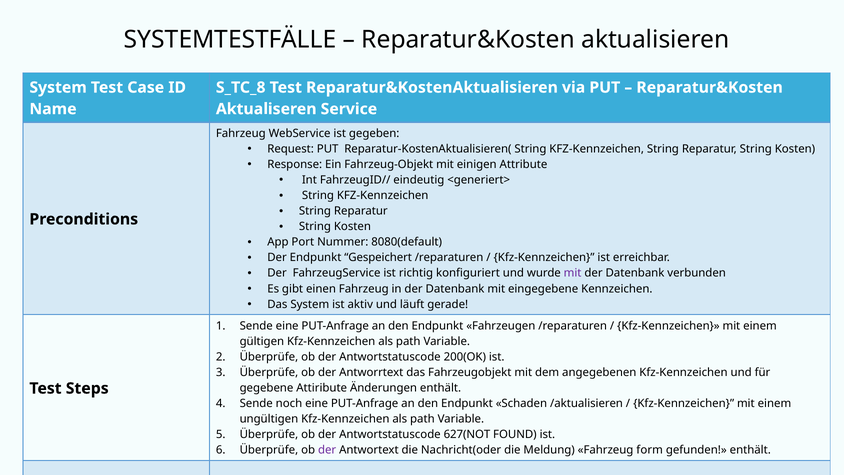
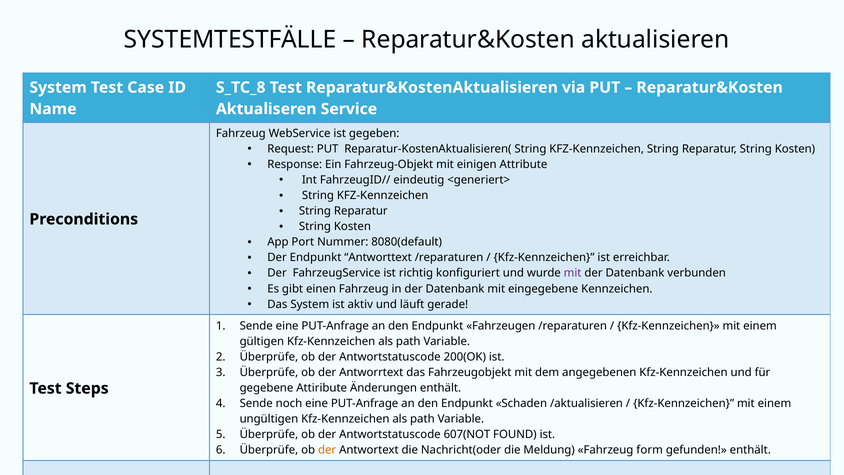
Gespeichert: Gespeichert -> Antworttext (378, 258)
627(NOT: 627(NOT -> 607(NOT (467, 434)
der colour: purple -> orange (327, 450)
